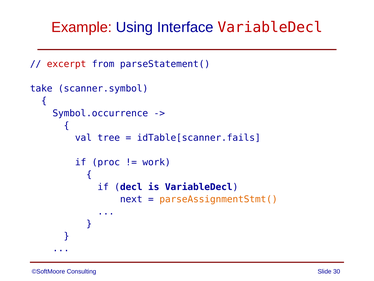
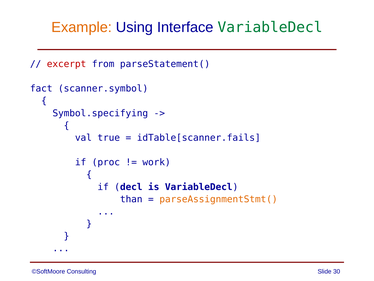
Example colour: red -> orange (82, 27)
VariableDecl colour: red -> green (270, 27)
take: take -> fact (41, 88)
Symbol.occurrence: Symbol.occurrence -> Symbol.specifying (100, 113)
tree: tree -> true (109, 138)
next: next -> than (131, 199)
